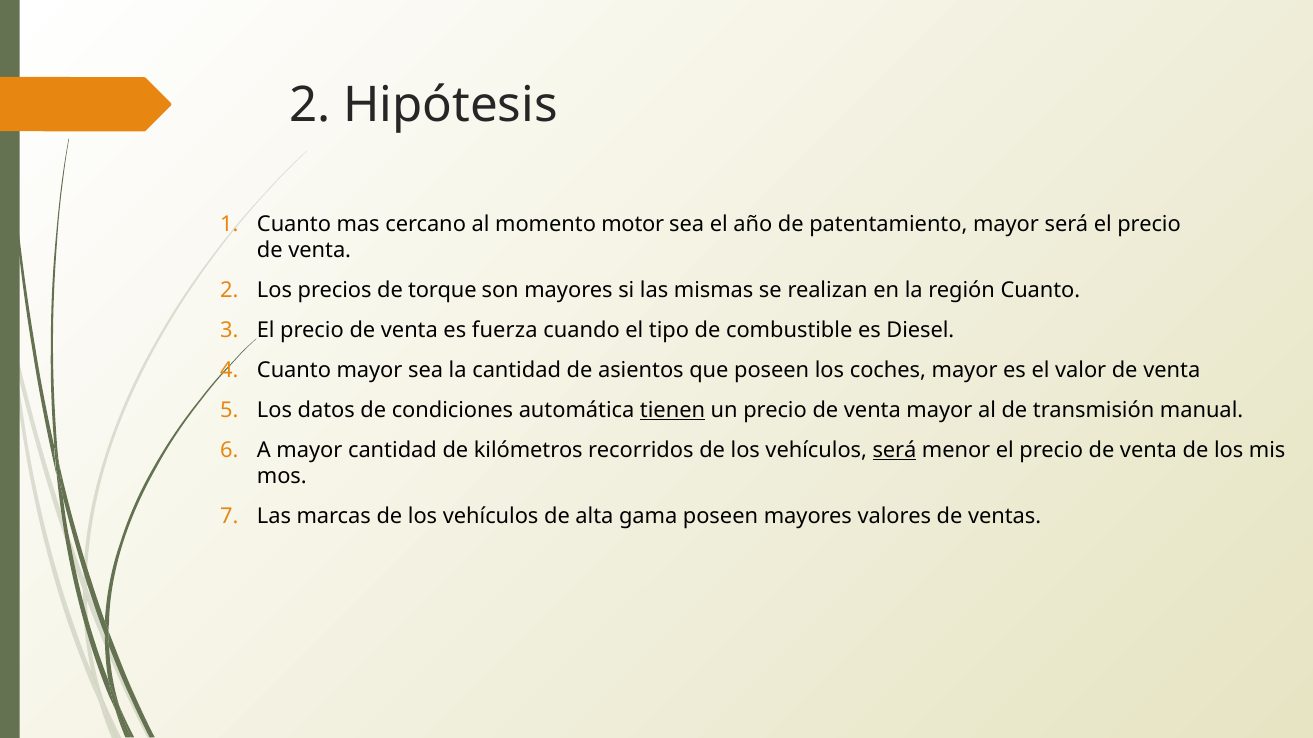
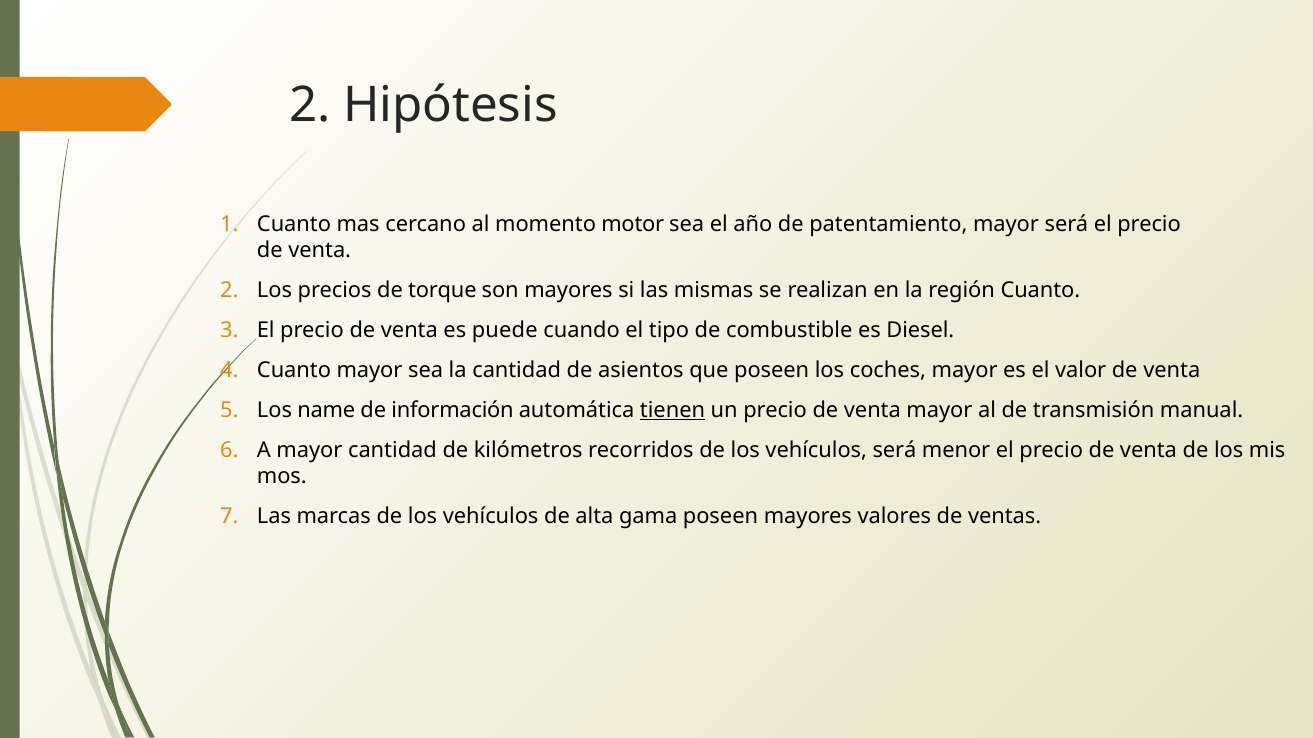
fuerza: fuerza -> puede (505, 331)
datos: datos -> name (326, 410)
condiciones: condiciones -> información (453, 410)
será underline: present -> none (894, 450)
